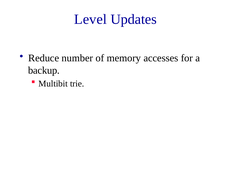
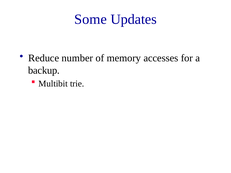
Level: Level -> Some (90, 19)
